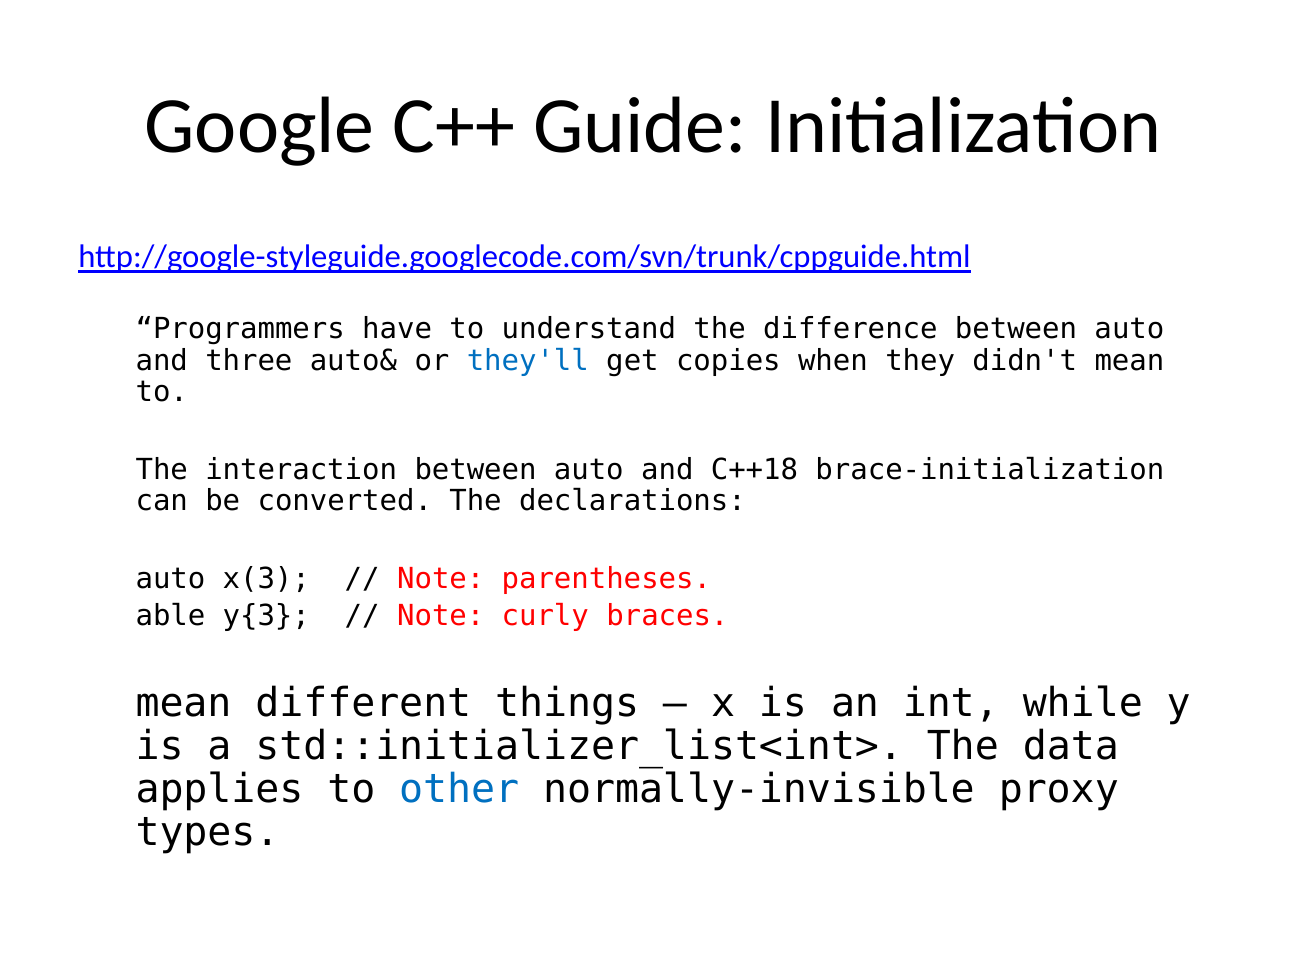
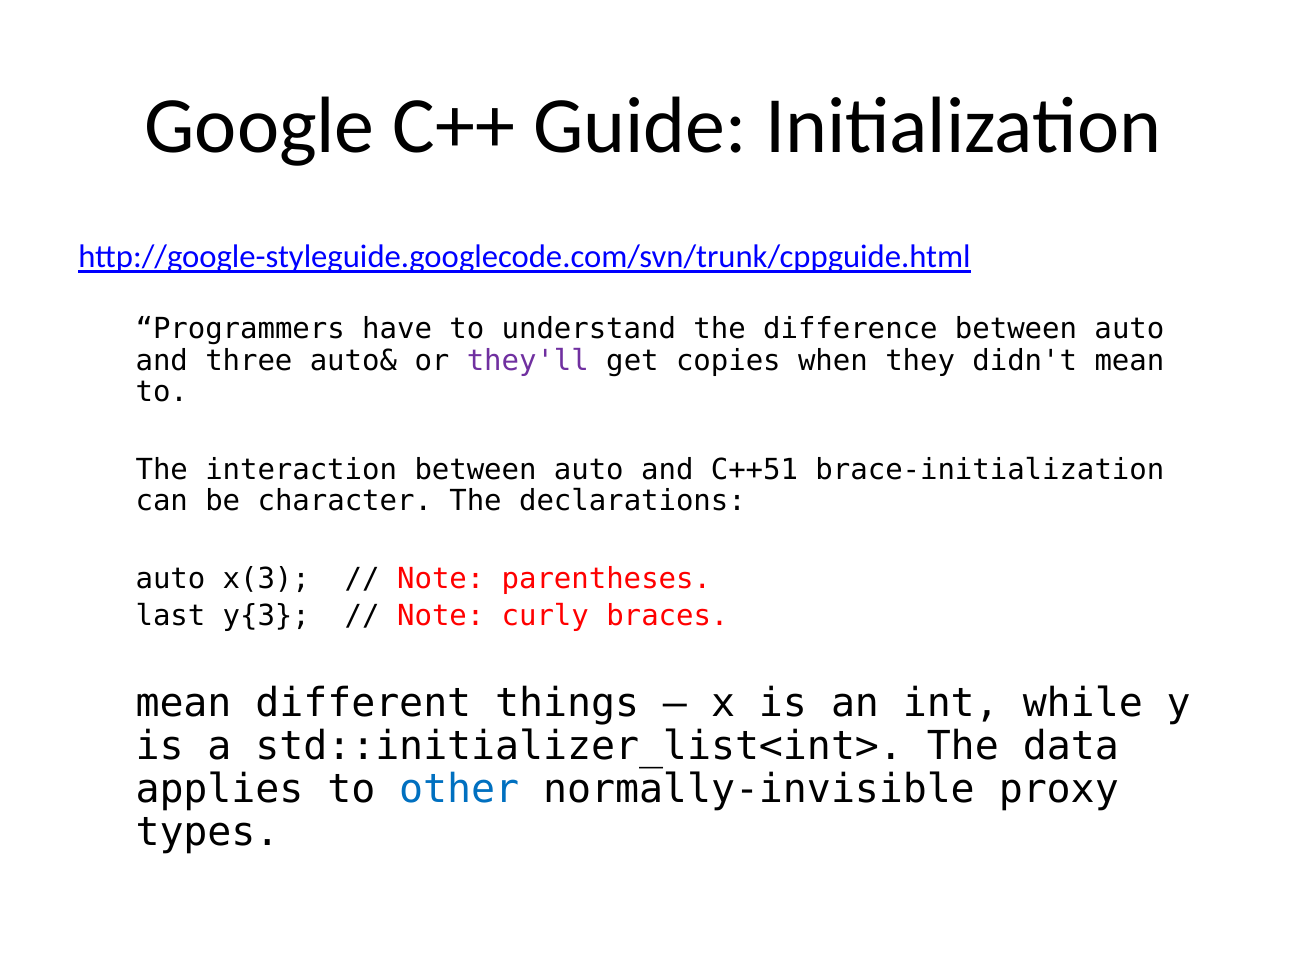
they'll colour: blue -> purple (528, 361)
C++18: C++18 -> C++51 (754, 470)
converted: converted -> character (345, 501)
able: able -> last (170, 616)
